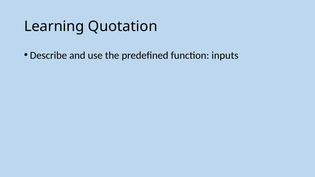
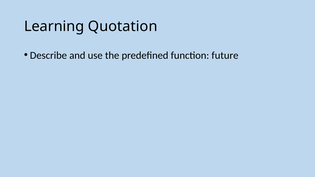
inputs: inputs -> future (225, 55)
